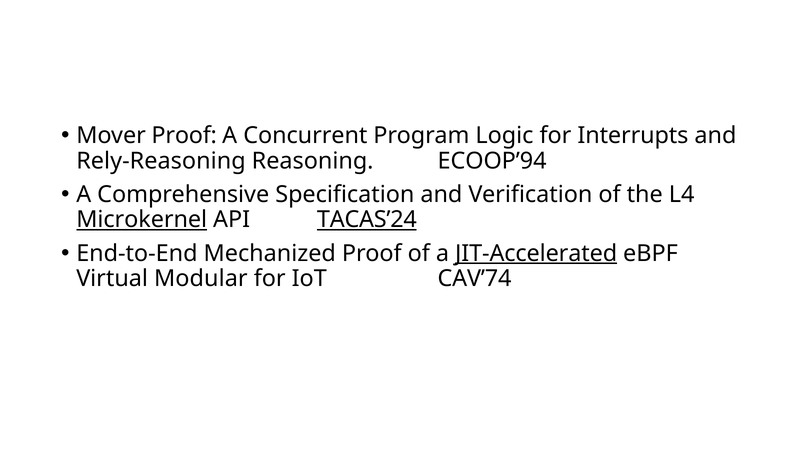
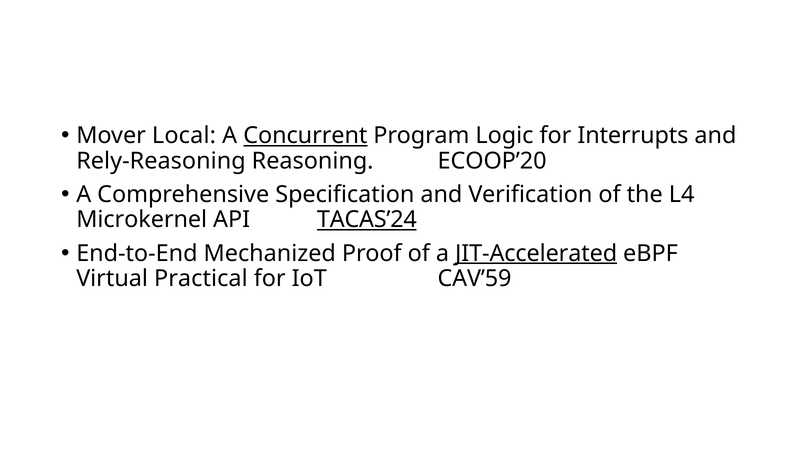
Mover Proof: Proof -> Local (184, 136)
Concurrent underline: none -> present (305, 136)
ECOOP’94: ECOOP’94 -> ECOOP’20 (492, 161)
Microkernel underline: present -> none (142, 220)
Modular: Modular -> Practical (201, 279)
CAV’74: CAV’74 -> CAV’59 (475, 279)
